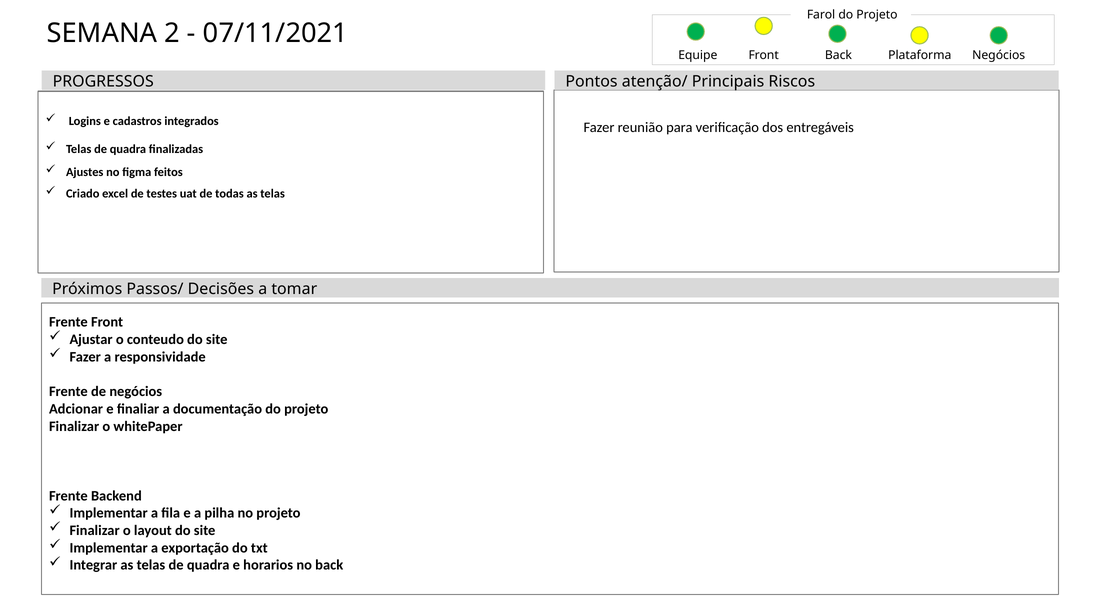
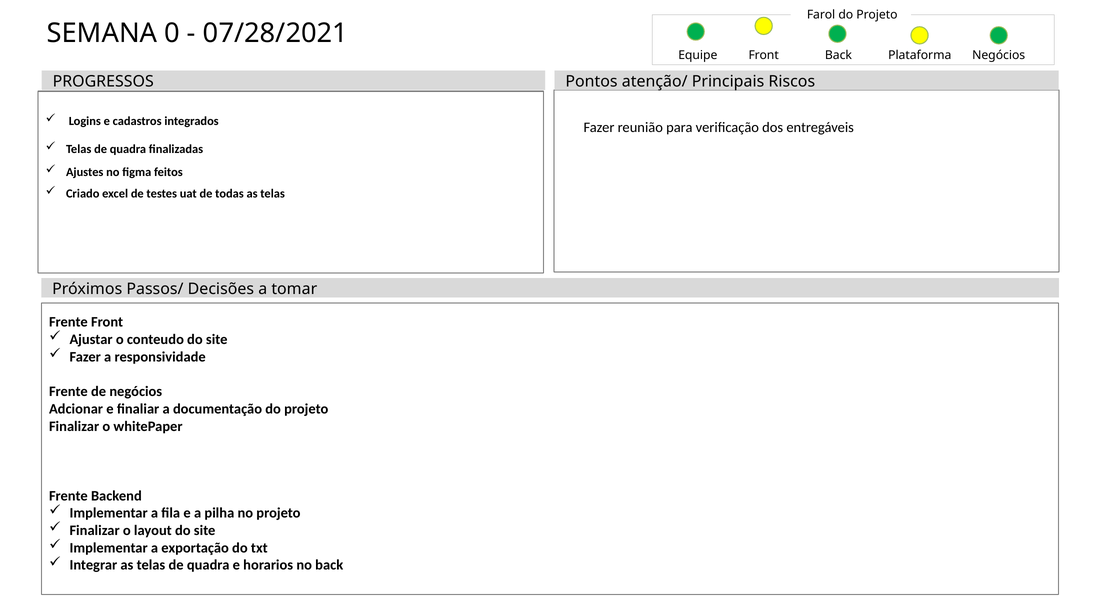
2: 2 -> 0 (172, 33)
07/11/2021: 07/11/2021 -> 07/28/2021 (275, 33)
